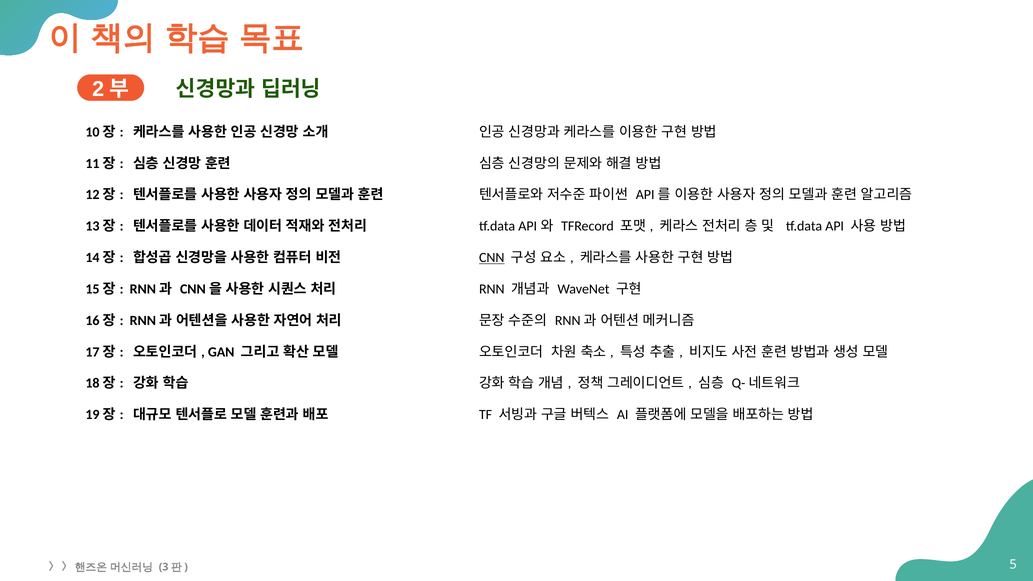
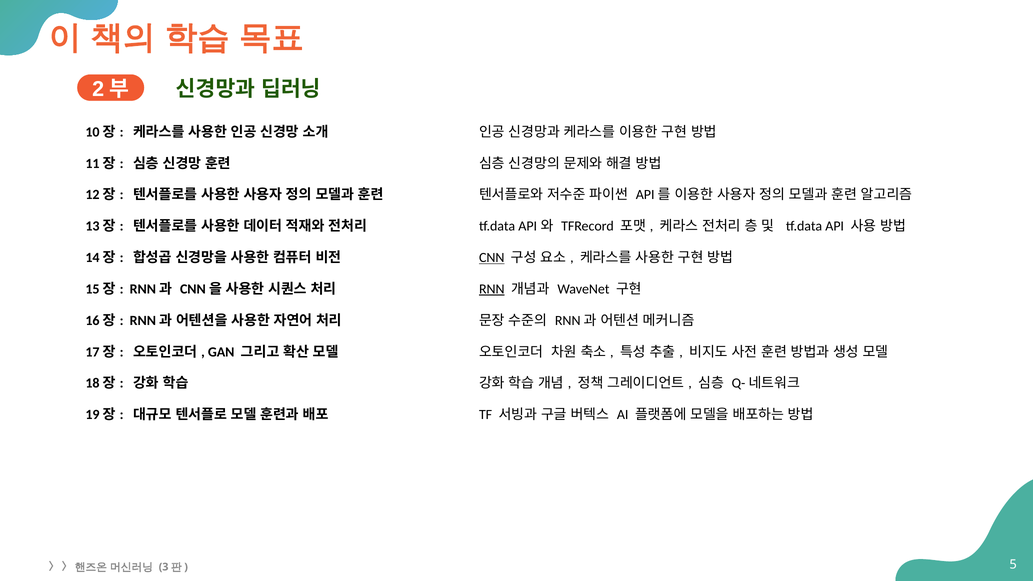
RNN underline: none -> present (492, 289)
